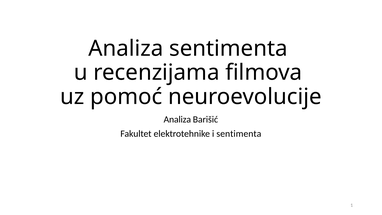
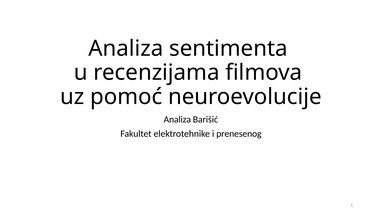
i sentimenta: sentimenta -> prenesenog (239, 134)
